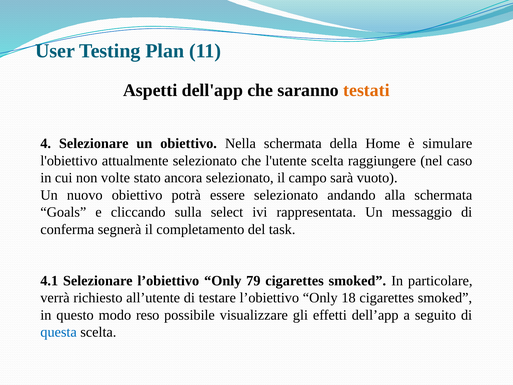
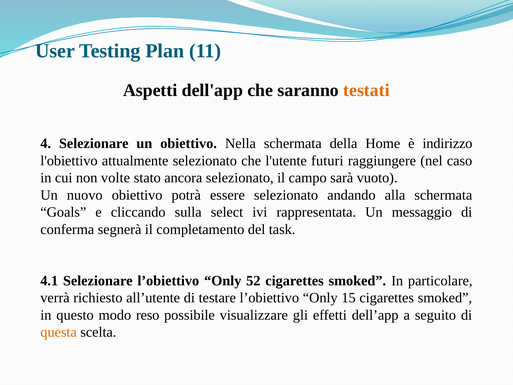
simulare: simulare -> indirizzo (447, 144)
l'utente scelta: scelta -> futuri (327, 161)
79: 79 -> 52 (253, 281)
18: 18 -> 15 (349, 298)
questa colour: blue -> orange (59, 332)
